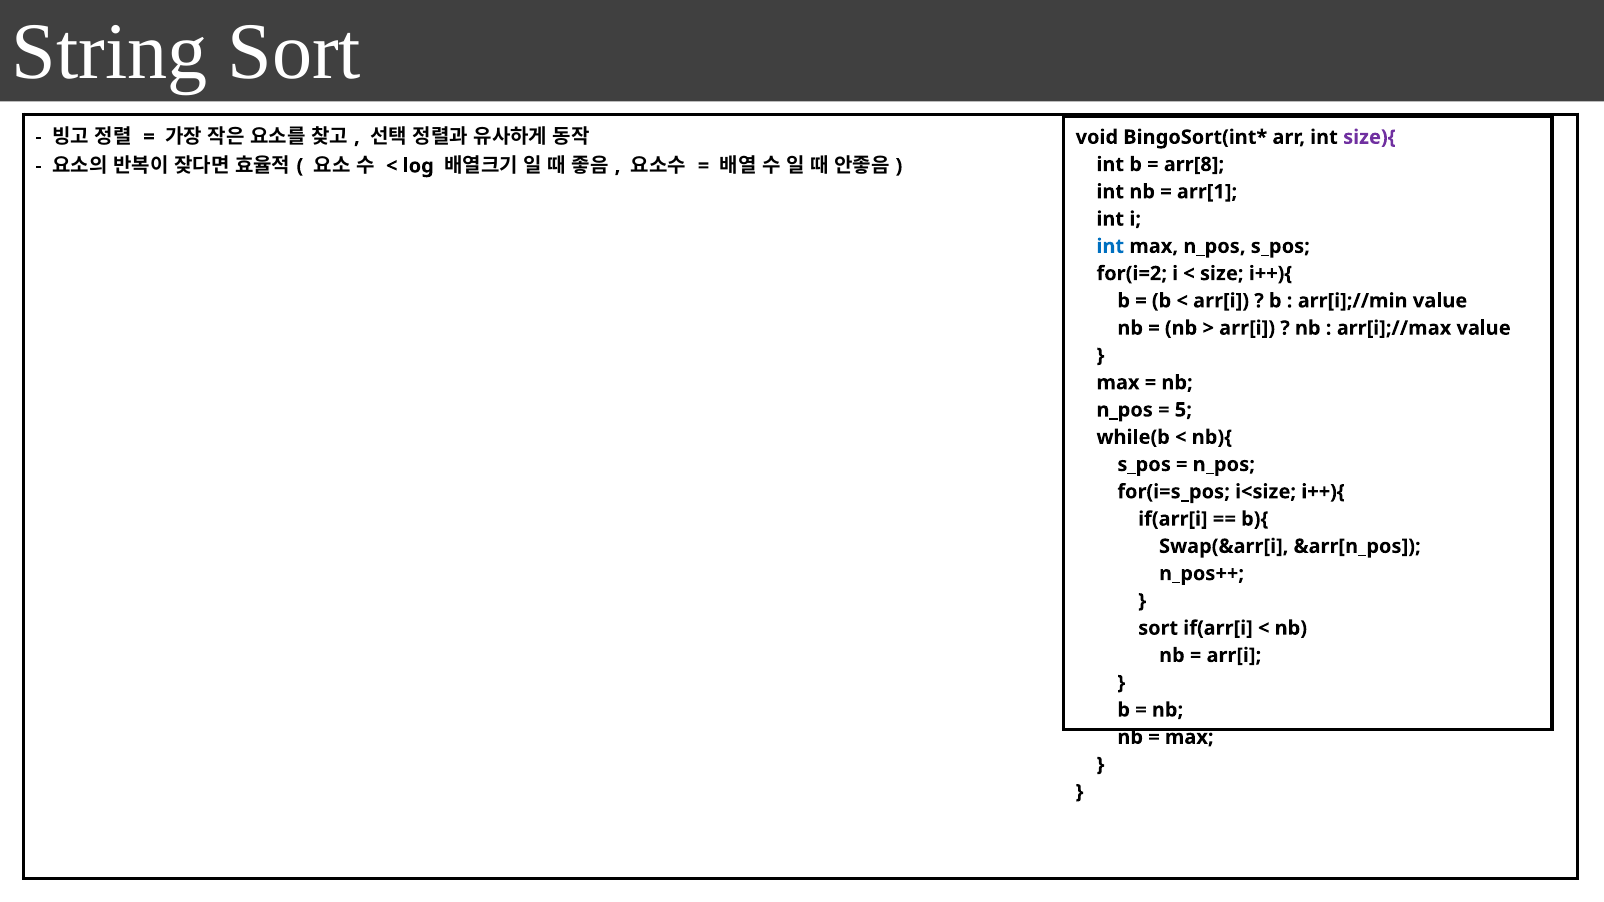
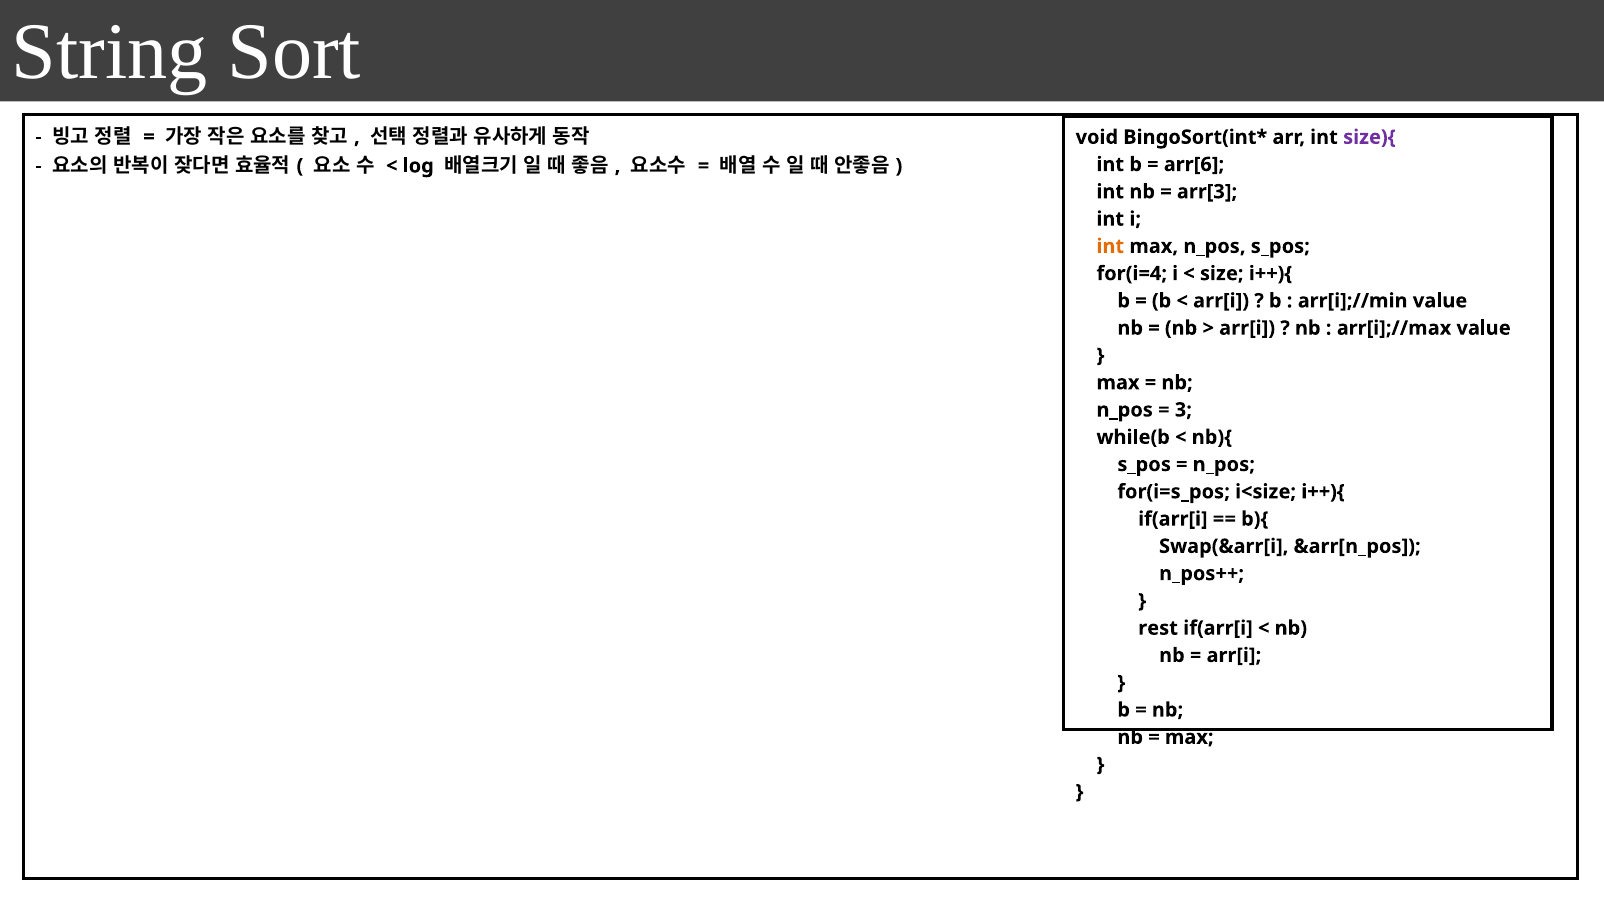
arr[8: arr[8 -> arr[6 (1194, 165)
arr[1: arr[1 -> arr[3 (1207, 192)
int colour: blue -> orange (1110, 246)
for(i=2: for(i=2 -> for(i=4 (1132, 274)
5: 5 -> 3 (1183, 410)
sort: sort -> rest (1158, 628)
